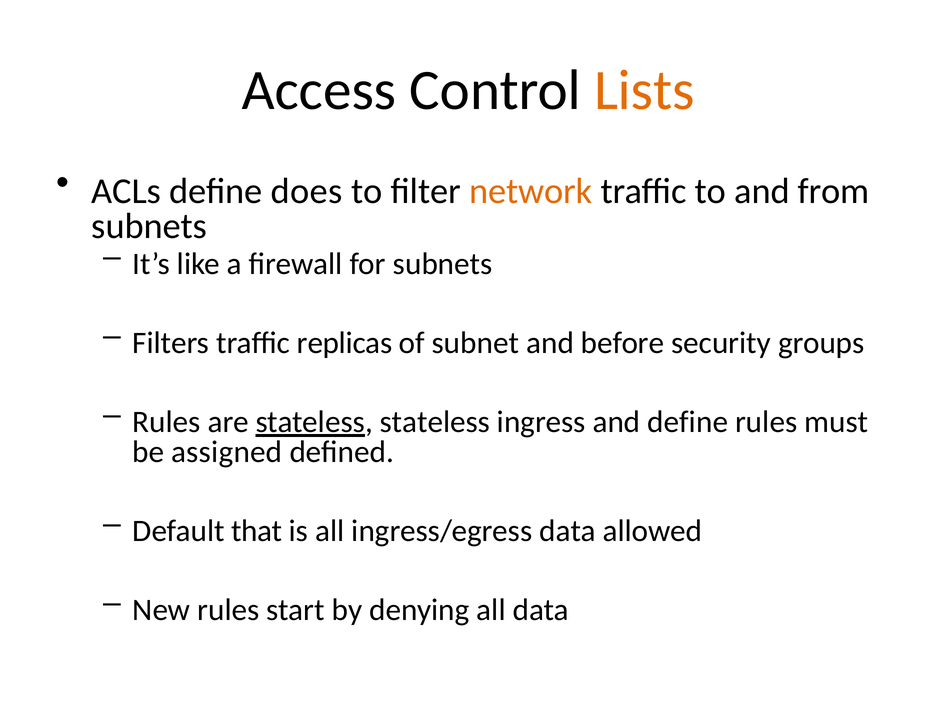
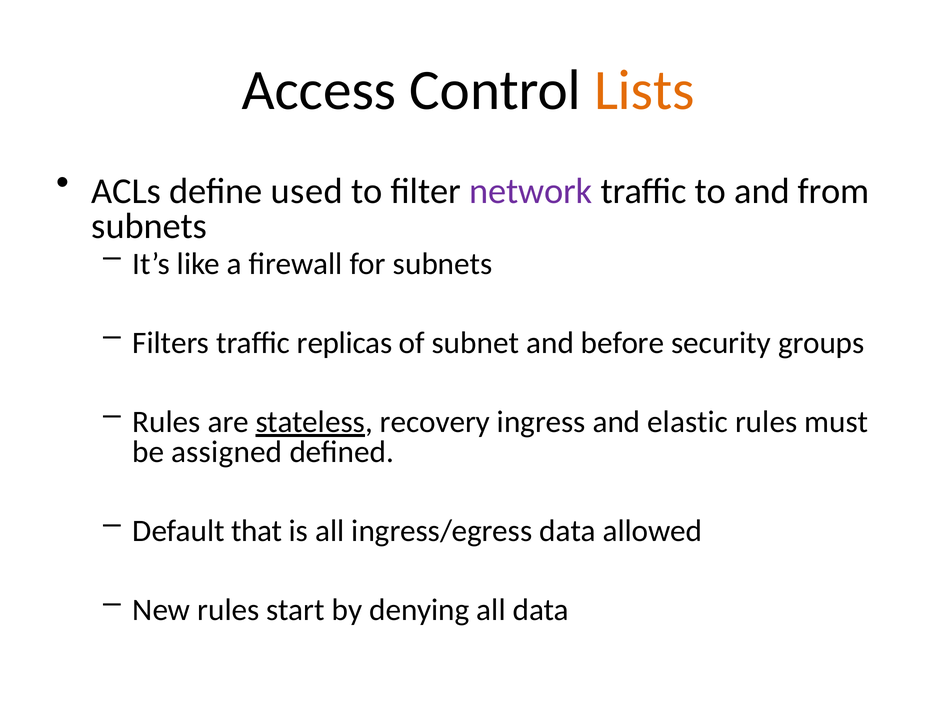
does: does -> used (307, 192)
network colour: orange -> purple (531, 192)
stateless stateless: stateless -> recovery (435, 422)
and define: define -> elastic (688, 422)
